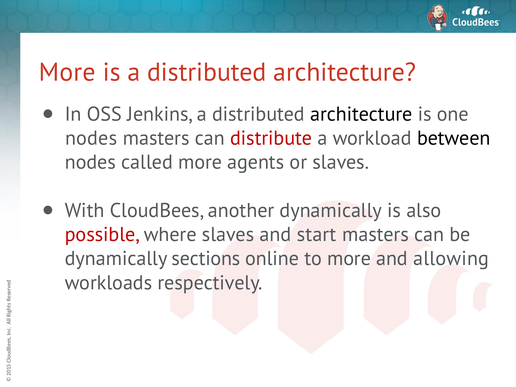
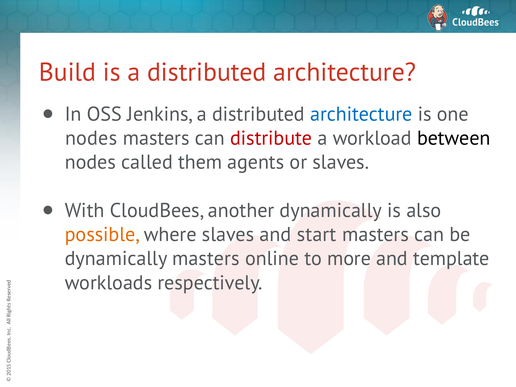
More: More -> Build (67, 72)
architecture colour: black -> blue (361, 114)
called more: more -> them (200, 162)
possible colour: red -> orange (102, 235)
dynamically sections: sections -> masters (206, 259)
allowing: allowing -> template (451, 259)
